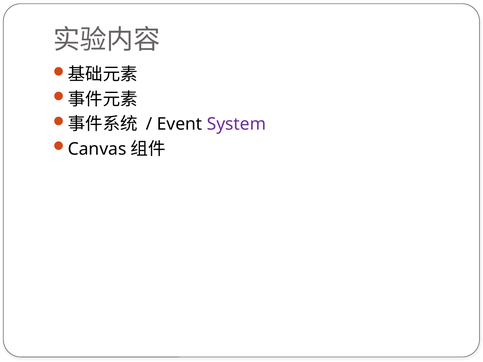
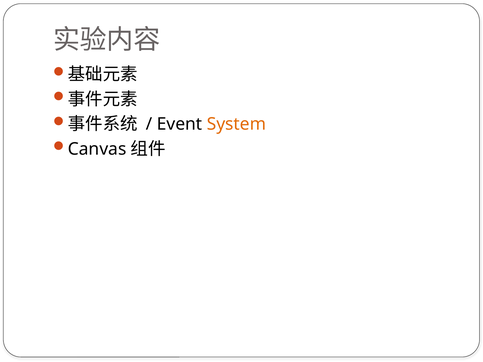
System colour: purple -> orange (236, 124)
